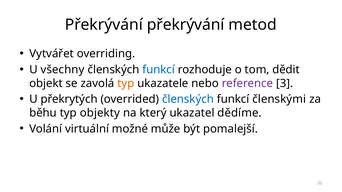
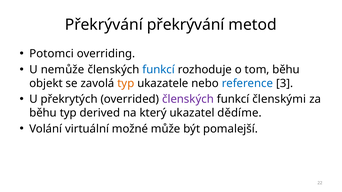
Vytvářet: Vytvářet -> Potomci (52, 54)
všechny: všechny -> nemůže (63, 70)
tom dědit: dědit -> běhu (286, 70)
reference colour: purple -> blue (247, 83)
členských colour: blue -> purple (188, 99)
objekty: objekty -> derived (100, 113)
